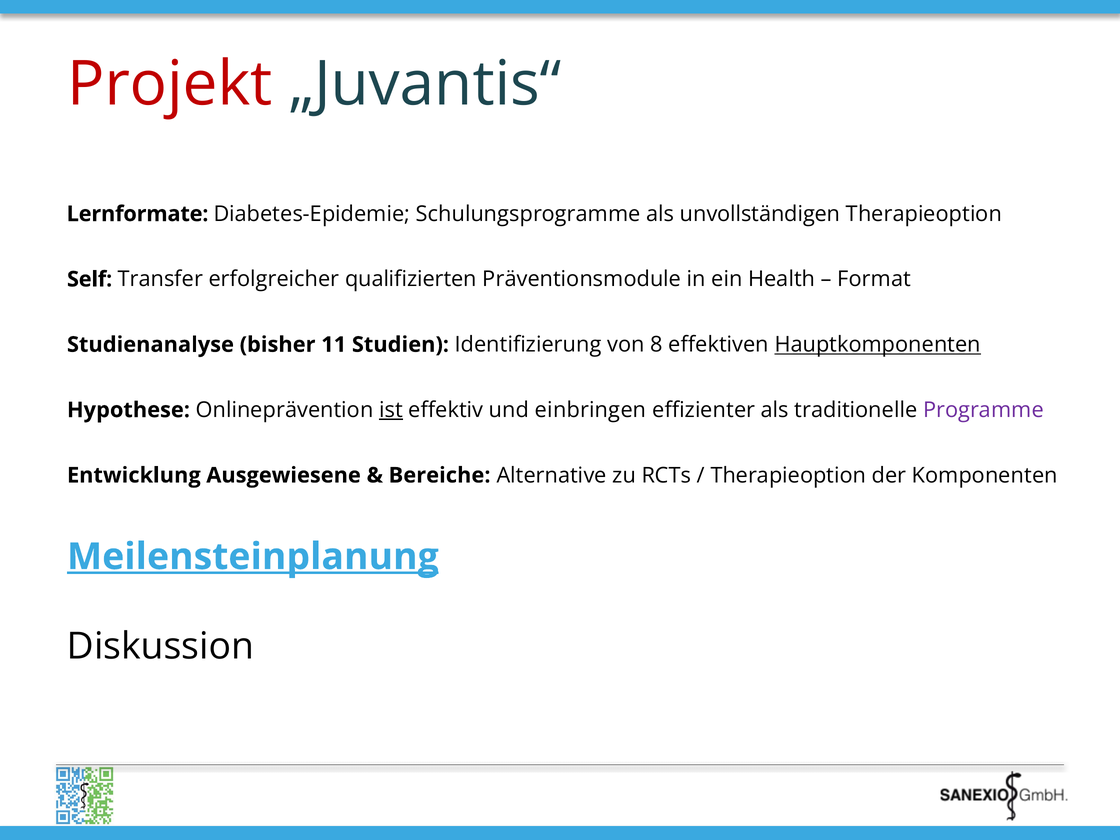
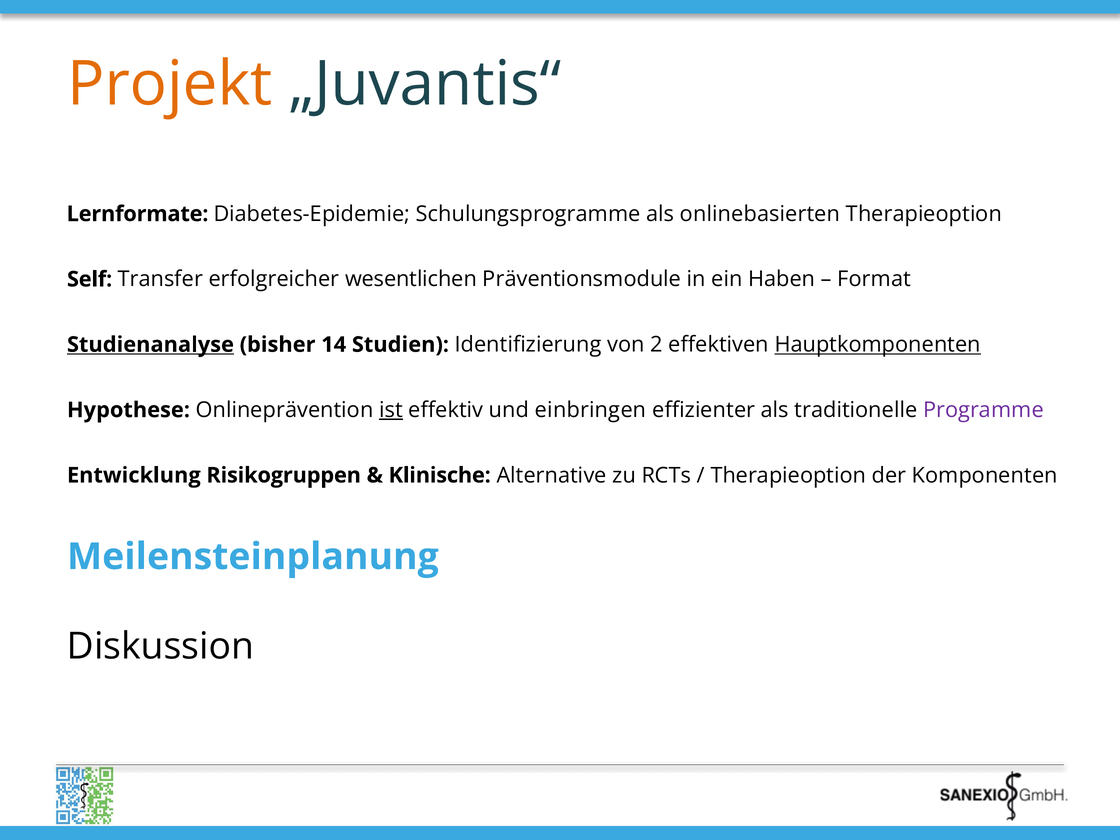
Projekt colour: red -> orange (170, 84)
unvollständigen: unvollständigen -> onlinebasierten (760, 214)
qualifizierten: qualifizierten -> wesentlichen (411, 279)
Health: Health -> Haben (782, 279)
Studienanalyse underline: none -> present (150, 345)
11: 11 -> 14 (334, 345)
8: 8 -> 2 (657, 345)
Ausgewiesene: Ausgewiesene -> Risikogruppen (284, 475)
Bereiche: Bereiche -> Klinische (440, 475)
Meilensteinplanung underline: present -> none (253, 557)
